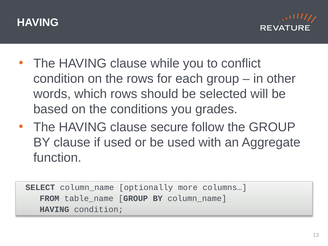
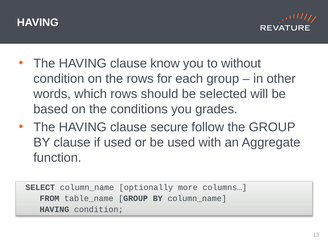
while: while -> know (165, 63)
conflict: conflict -> without (241, 63)
